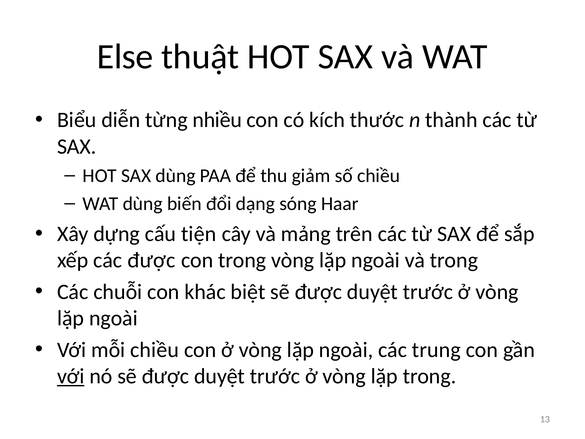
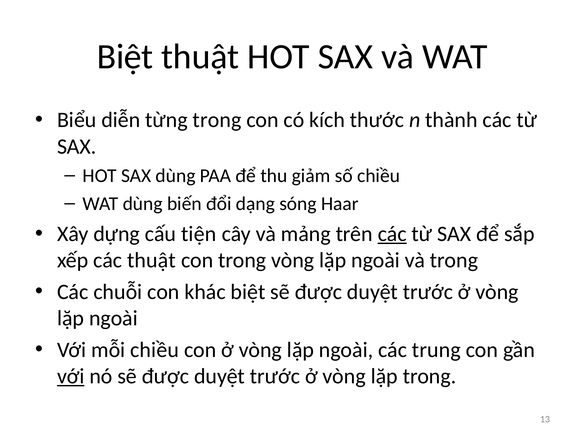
Else: Else -> Biệt (125, 57)
từng nhiều: nhiều -> trong (217, 120)
các underline: none -> present (392, 234)
các được: được -> thuật (152, 260)
